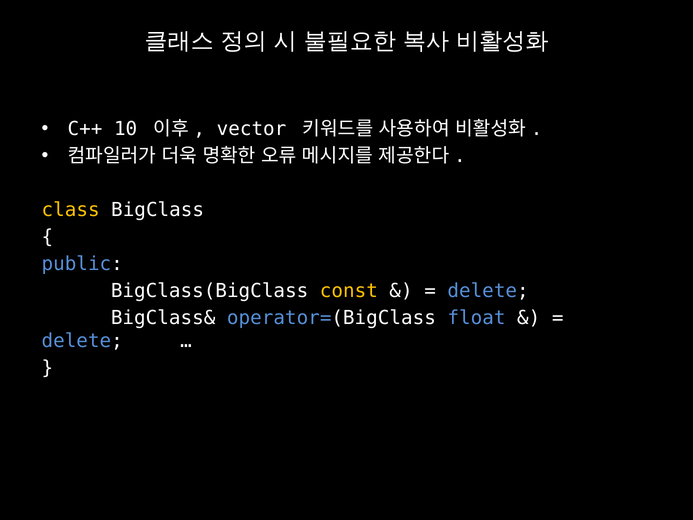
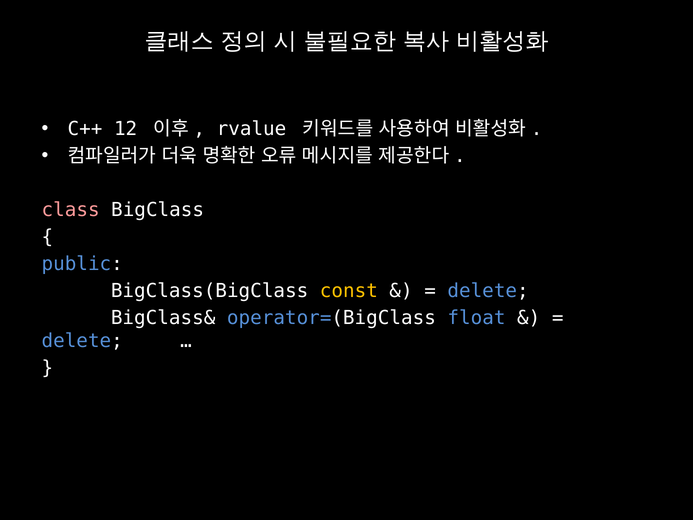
10: 10 -> 12 (126, 129)
vector: vector -> rvalue (252, 129)
class colour: yellow -> pink (71, 210)
